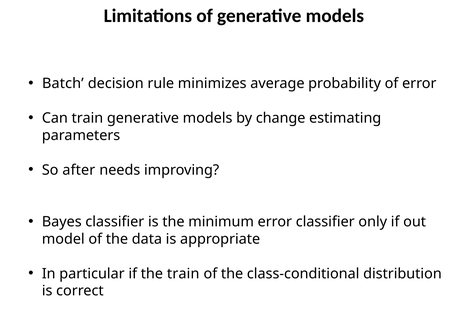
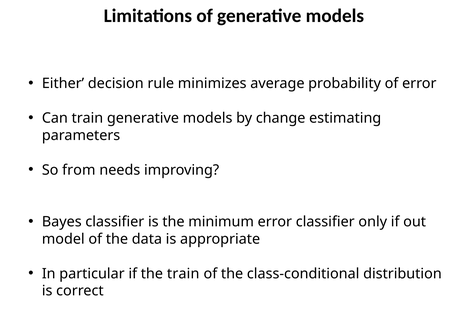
Batch: Batch -> Either (63, 84)
after: after -> from (79, 170)
